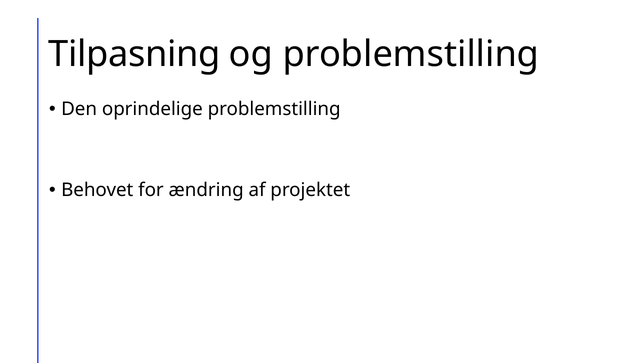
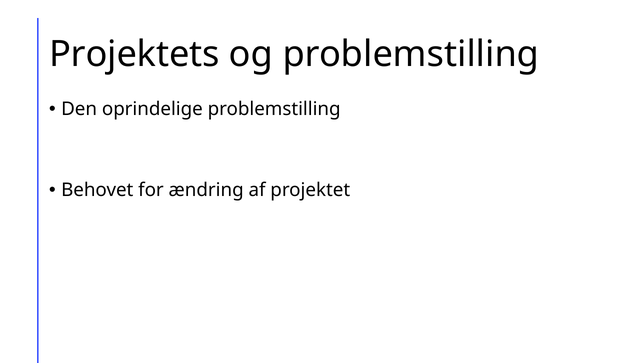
Tilpasning: Tilpasning -> Projektets (134, 54)
